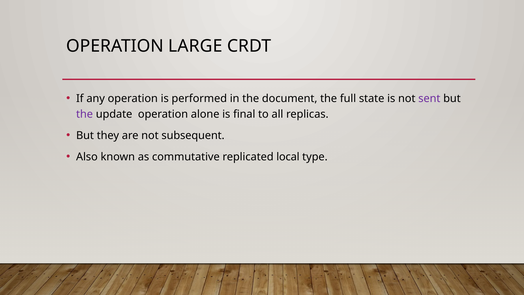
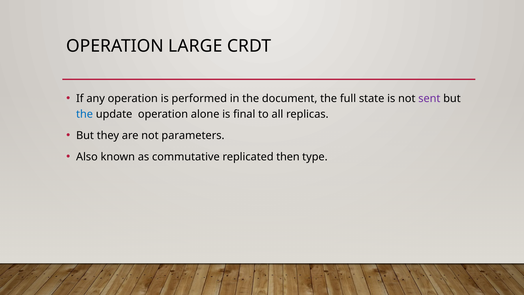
the colour: purple -> blue (85, 114)
subsequent: subsequent -> parameters (193, 135)
local: local -> then (288, 157)
